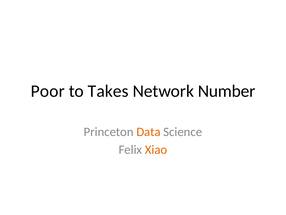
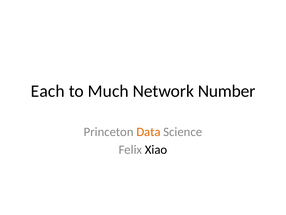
Poor: Poor -> Each (48, 91)
Takes: Takes -> Much (108, 91)
Xiao colour: orange -> black (156, 149)
